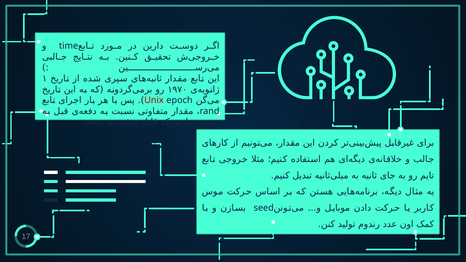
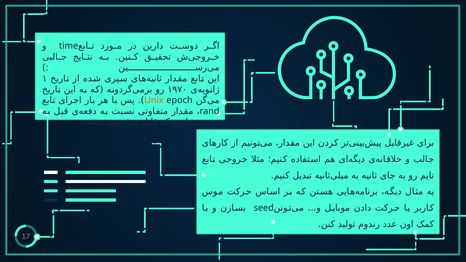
Unix colour: red -> orange (154, 100)
